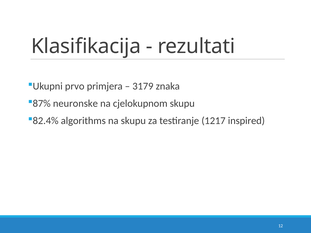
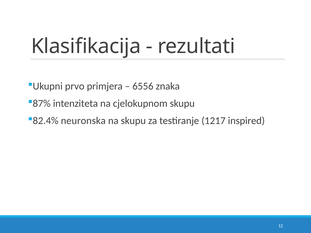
3179: 3179 -> 6556 (143, 86)
neuronske: neuronske -> intenziteta (75, 104)
algorithms: algorithms -> neuronska (83, 121)
